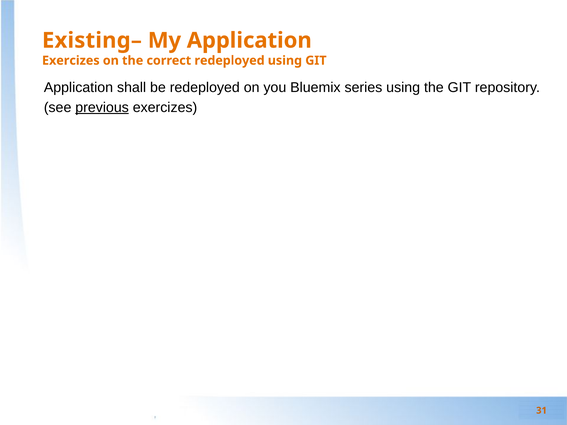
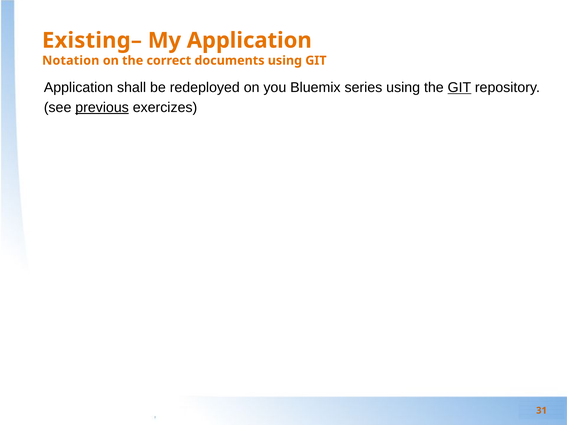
Exercizes: Exercizes -> Notation (71, 61)
correct redeployed: redeployed -> documents (229, 61)
GIT underline: none -> present (459, 88)
